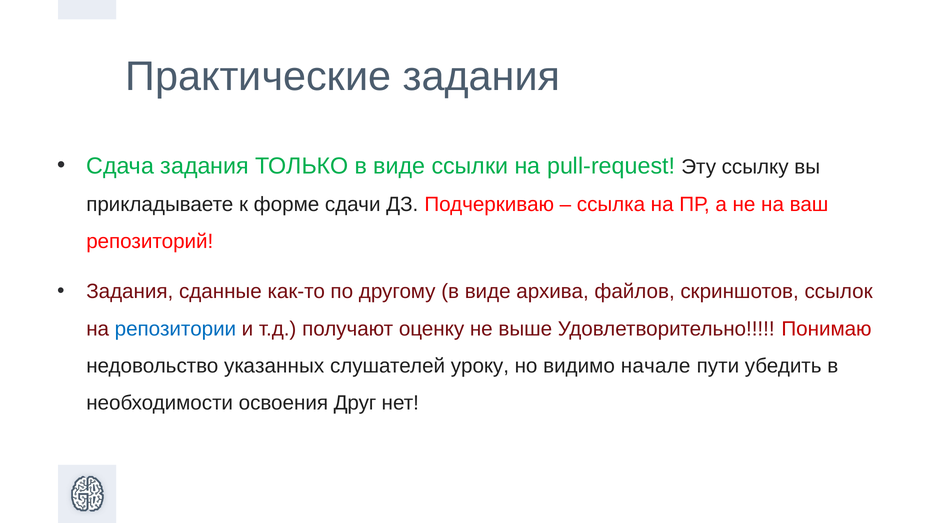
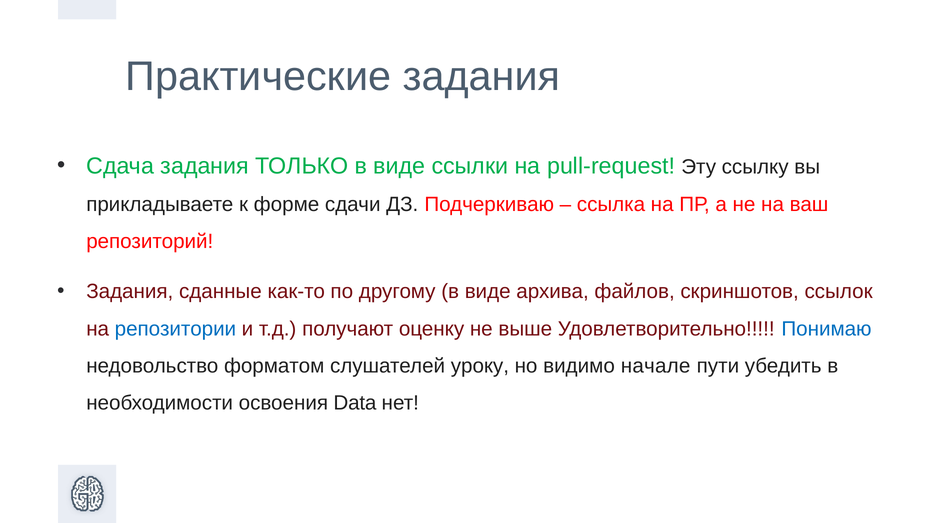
Понимаю colour: red -> blue (827, 329)
указанных: указанных -> форматом (274, 366)
Друг: Друг -> Data (355, 403)
